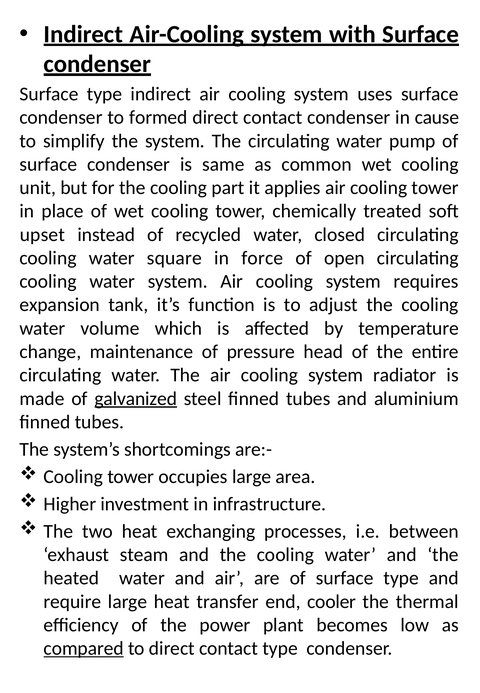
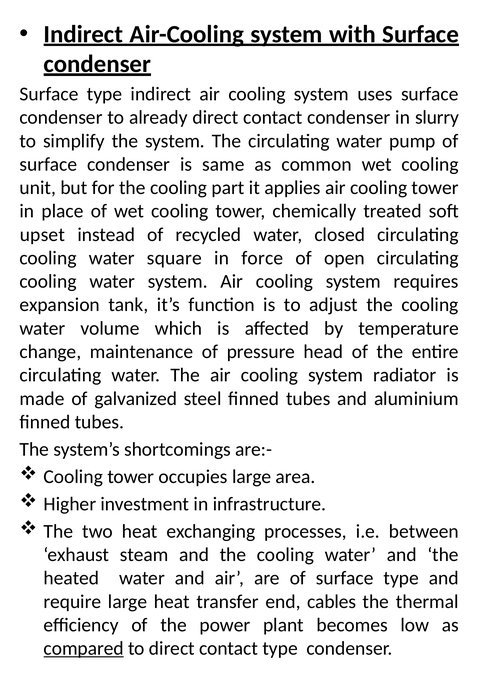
formed: formed -> already (158, 118)
cause: cause -> slurry (437, 118)
galvanized underline: present -> none (136, 399)
cooler: cooler -> cables (332, 602)
